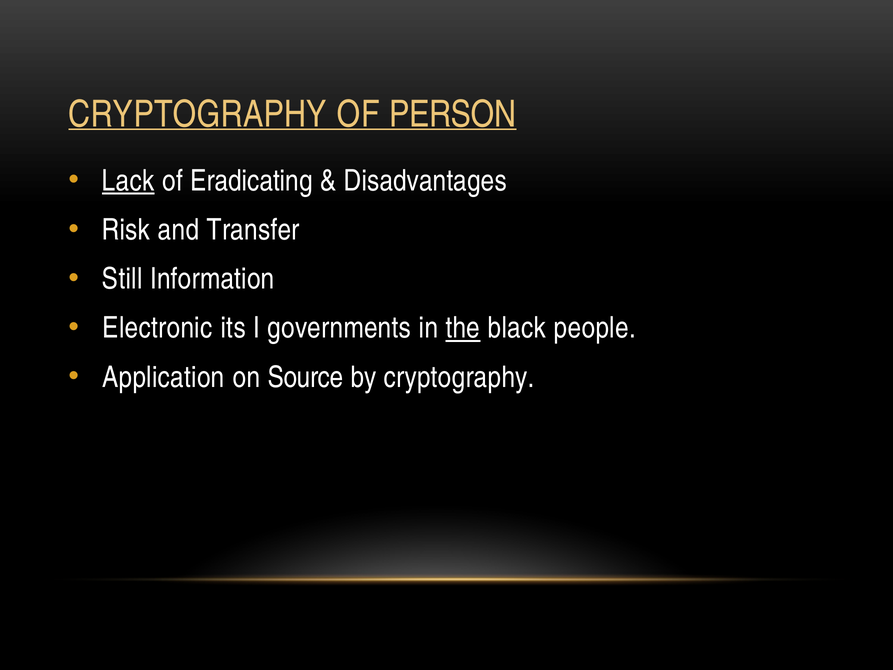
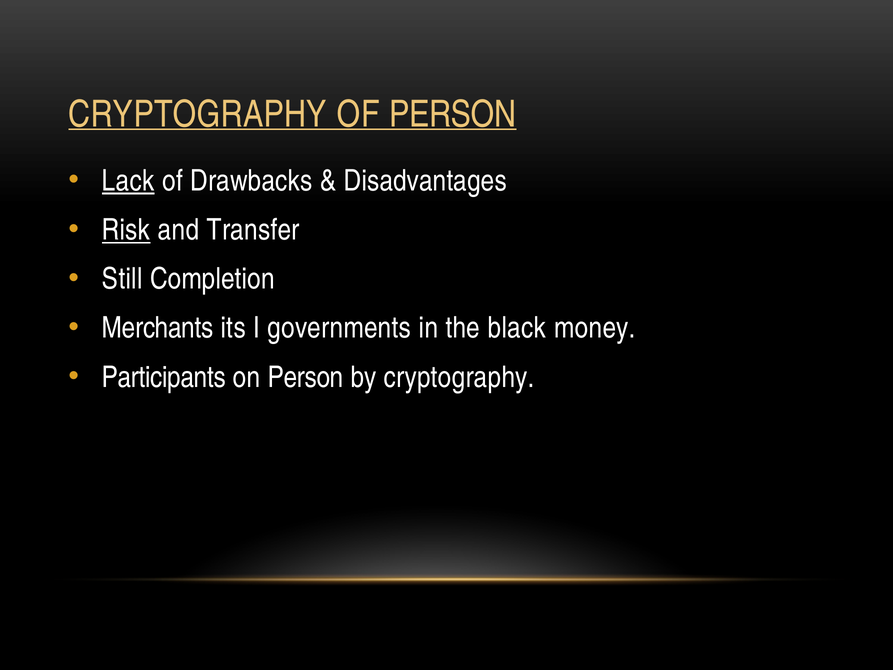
Eradicating: Eradicating -> Drawbacks (251, 181)
Risk underline: none -> present (126, 230)
Information: Information -> Completion (212, 279)
Electronic: Electronic -> Merchants (158, 328)
the underline: present -> none (463, 328)
people: people -> money (595, 328)
Application: Application -> Participants (164, 377)
on Source: Source -> Person (305, 377)
